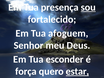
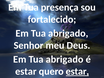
sou underline: present -> none (88, 7)
afoguem: afoguem -> abrigado (68, 33)
esconder: esconder -> abrigado (65, 59)
força: força -> estar (26, 71)
